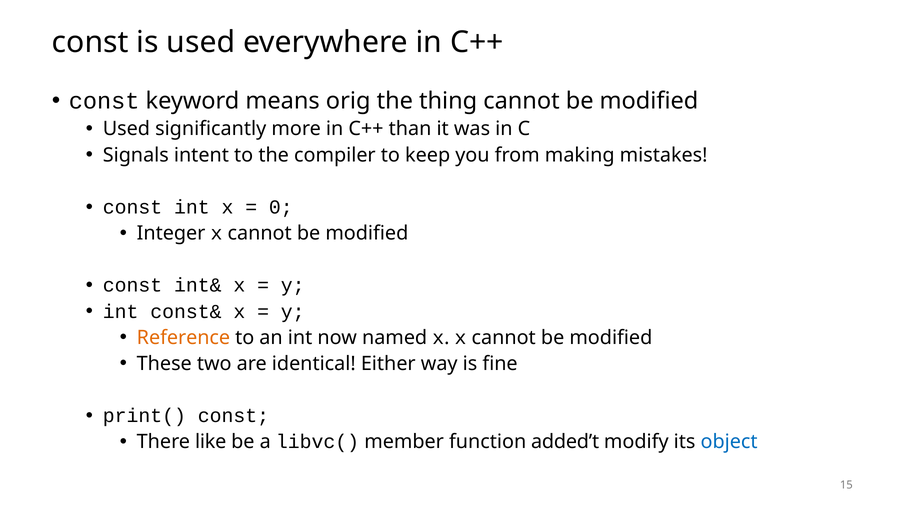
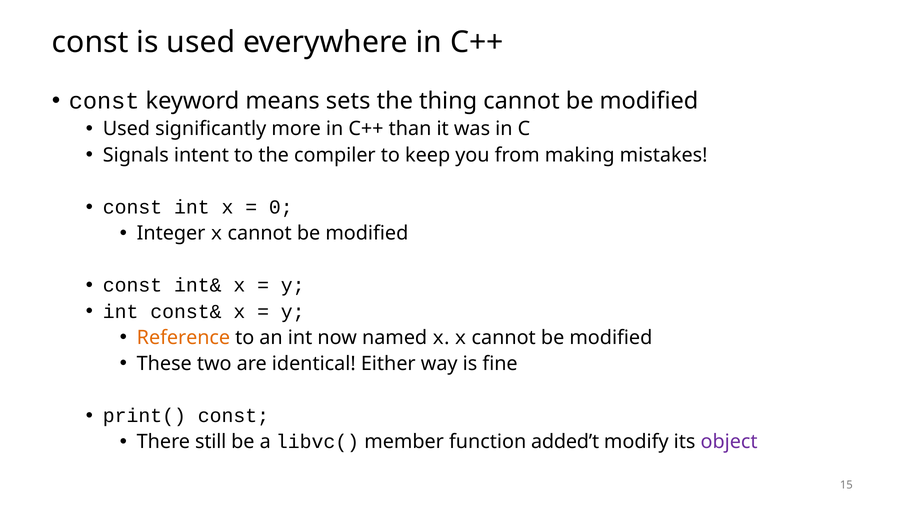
orig: orig -> sets (348, 101)
like: like -> still (211, 442)
object colour: blue -> purple (729, 442)
